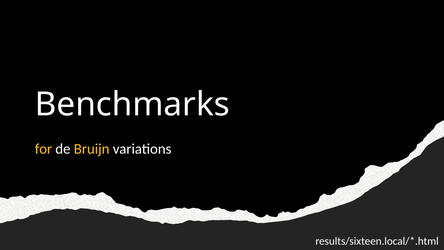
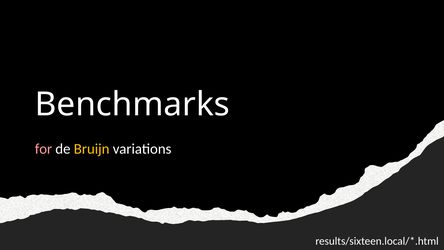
for colour: yellow -> pink (43, 149)
